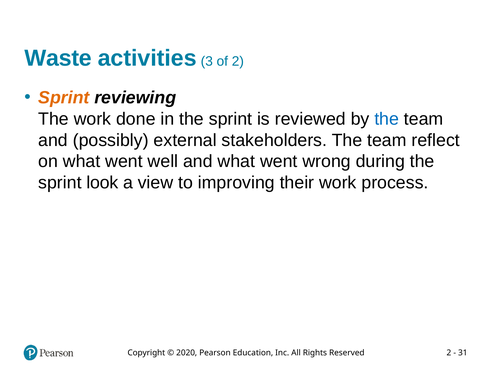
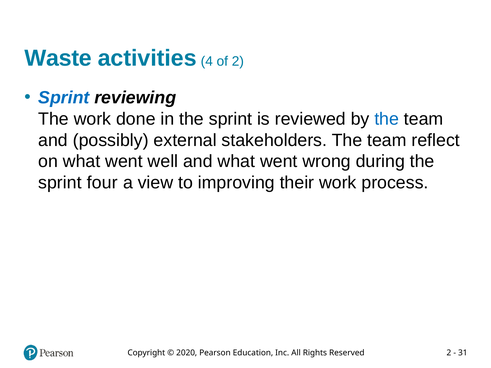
3: 3 -> 4 (207, 61)
Sprint colour: orange -> blue (64, 98)
look: look -> four (102, 183)
